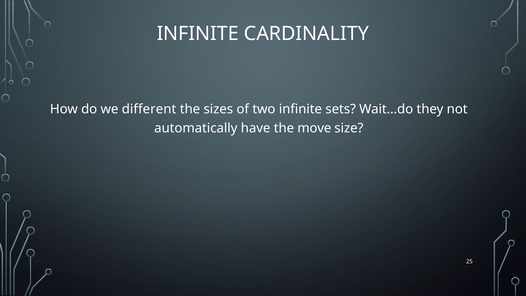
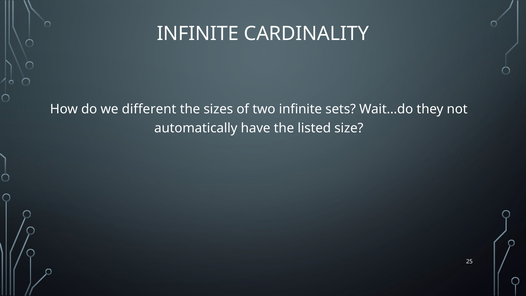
move: move -> listed (314, 128)
